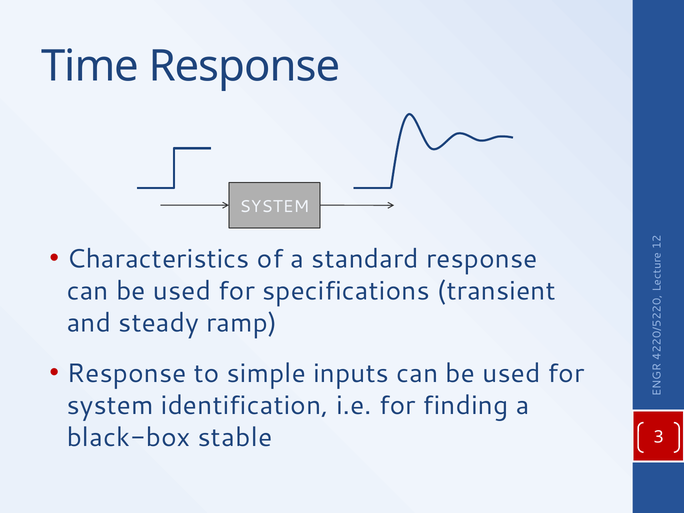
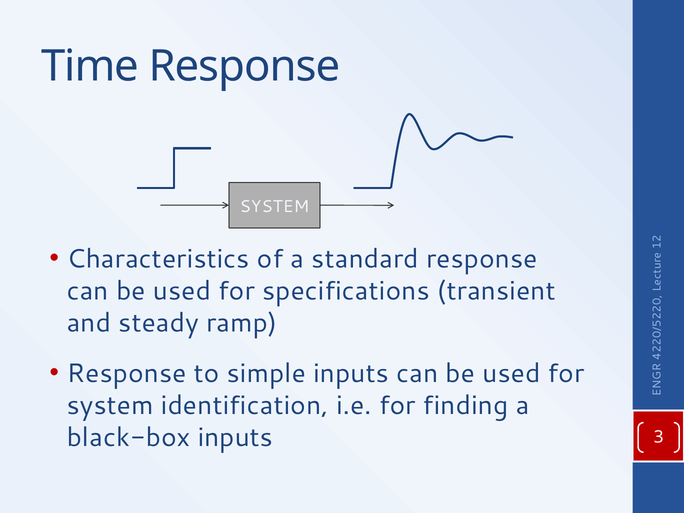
black-box stable: stable -> inputs (235, 437)
